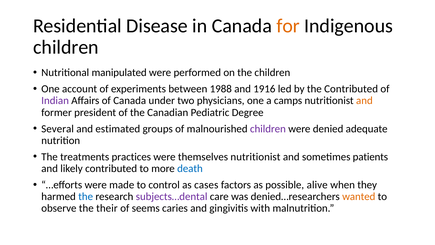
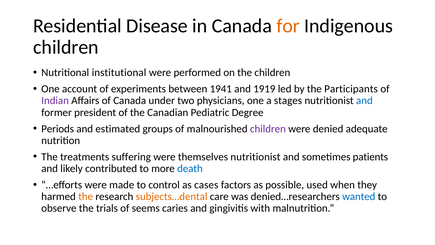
manipulated: manipulated -> institutional (119, 73)
1988: 1988 -> 1941 (221, 89)
1916: 1916 -> 1919 (264, 89)
the Contributed: Contributed -> Participants (351, 89)
camps: camps -> stages (288, 101)
and colour: orange -> blue (364, 101)
Several: Several -> Periods (58, 129)
practices: practices -> suffering (131, 157)
alive: alive -> used (317, 185)
the colour: blue -> orange (86, 196)
subjects…dental colour: purple -> orange (172, 196)
wanted colour: orange -> blue (359, 196)
their: their -> trials (107, 208)
